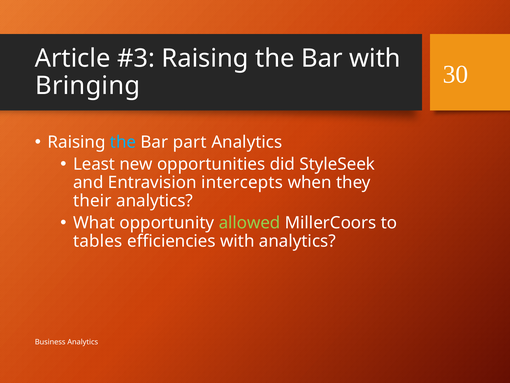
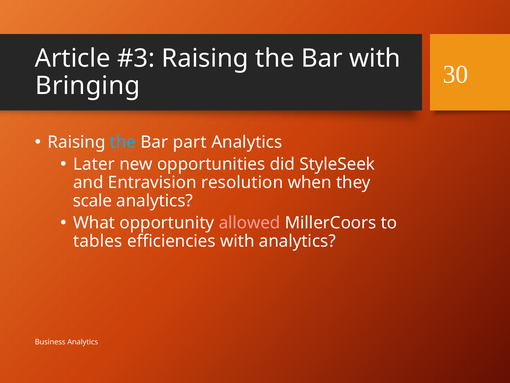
Least: Least -> Later (94, 164)
intercepts: intercepts -> resolution (242, 182)
their: their -> scale (93, 201)
allowed colour: light green -> pink (250, 222)
